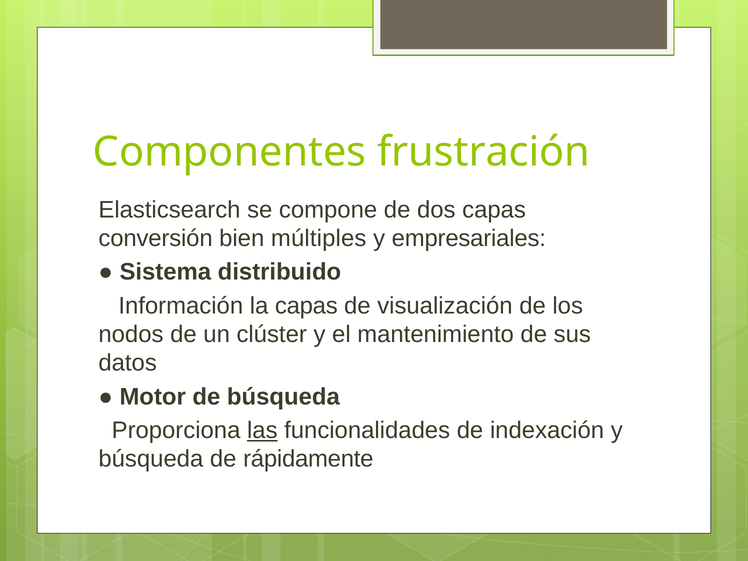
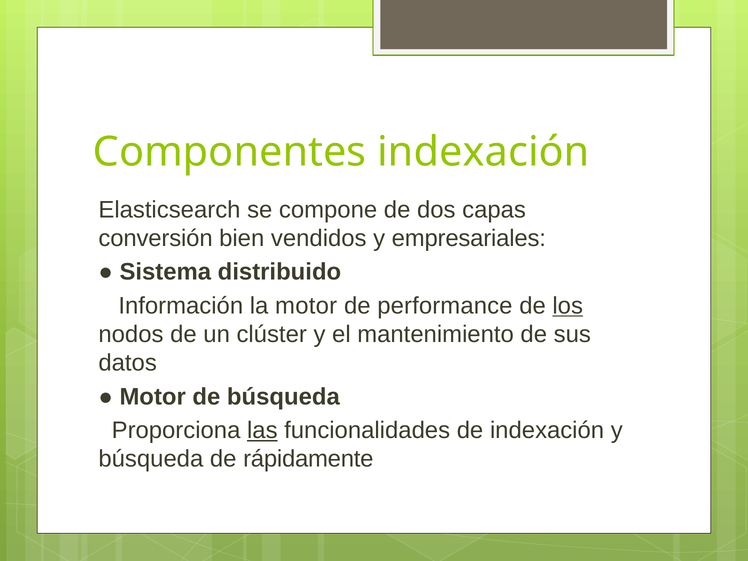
Componentes frustración: frustración -> indexación (483, 152)
múltiples: múltiples -> vendidos (319, 238)
la capas: capas -> motor (306, 306)
visualización: visualización -> performance (445, 306)
los underline: none -> present (568, 306)
